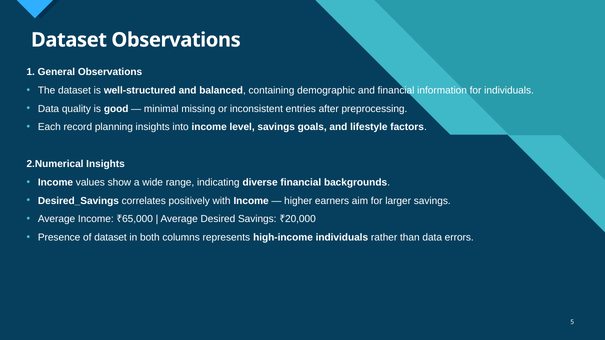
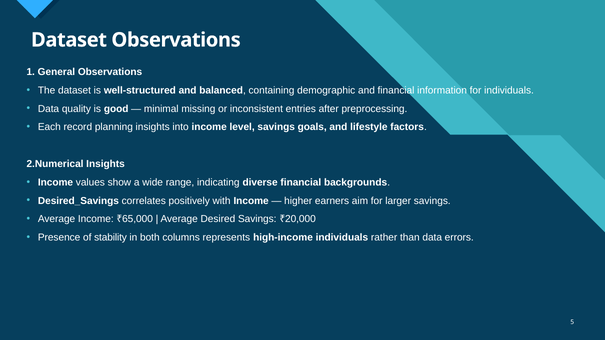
of dataset: dataset -> stability (111, 238)
